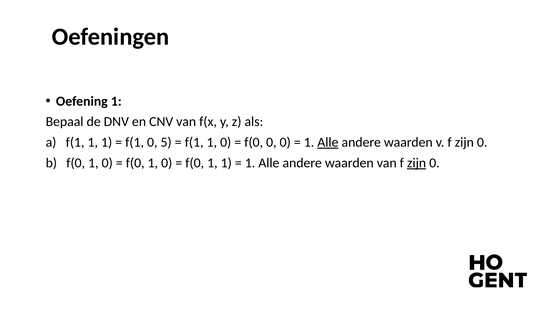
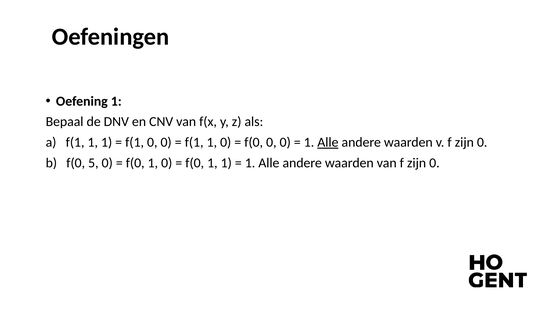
f(1 0 5: 5 -> 0 (166, 142)
1: 1 -> 5 (93, 163)
zijn underline: present -> none (417, 163)
